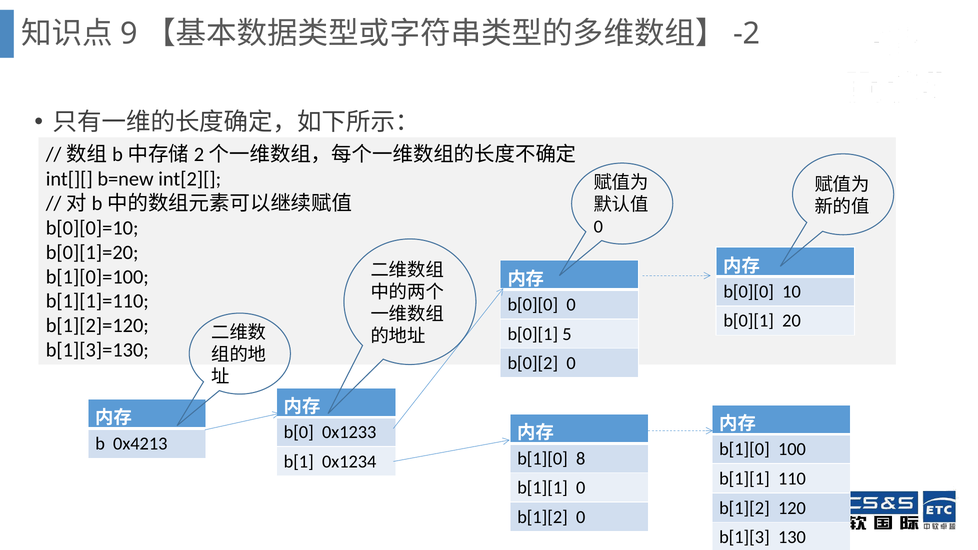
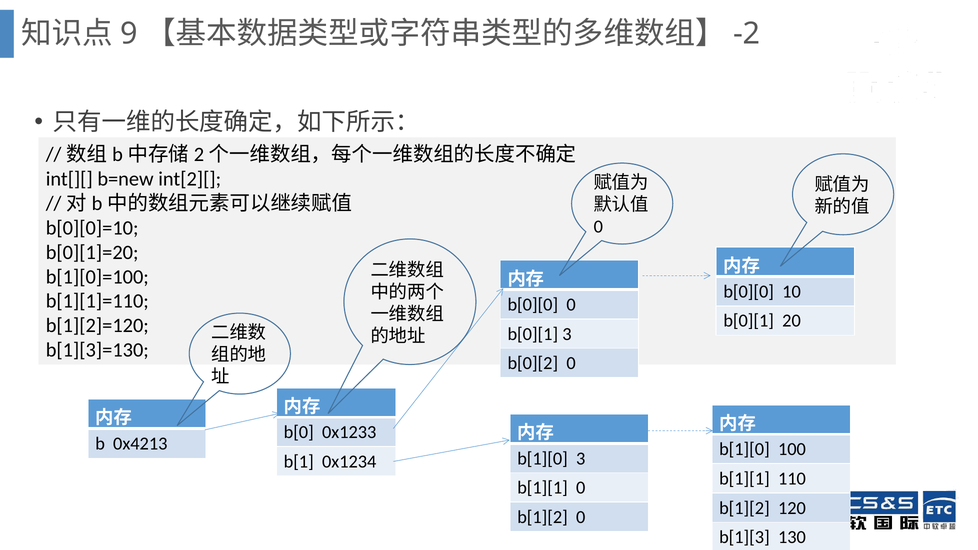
b[0][1 5: 5 -> 3 (567, 334)
b[1][0 8: 8 -> 3 (581, 459)
